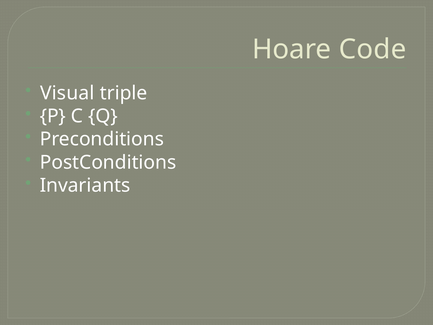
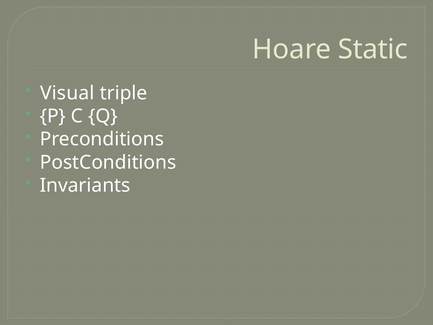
Code: Code -> Static (373, 49)
